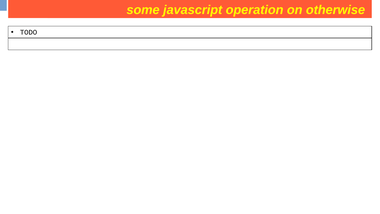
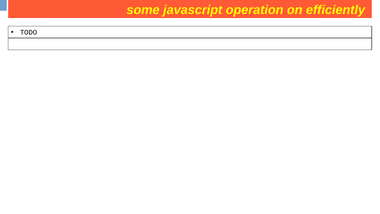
otherwise: otherwise -> efficiently (336, 10)
